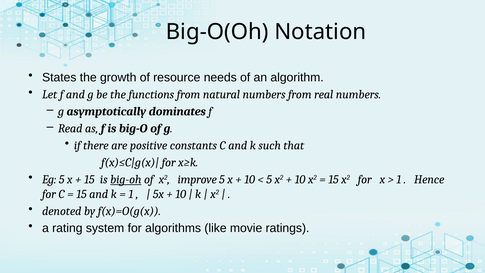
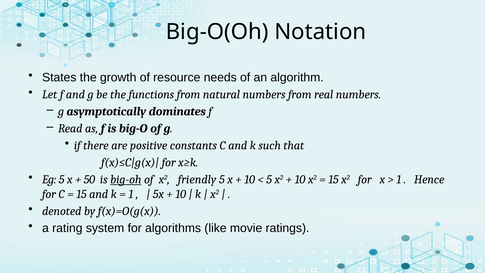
15: 15 -> 50 (89, 179)
improve: improve -> friendly (197, 179)
